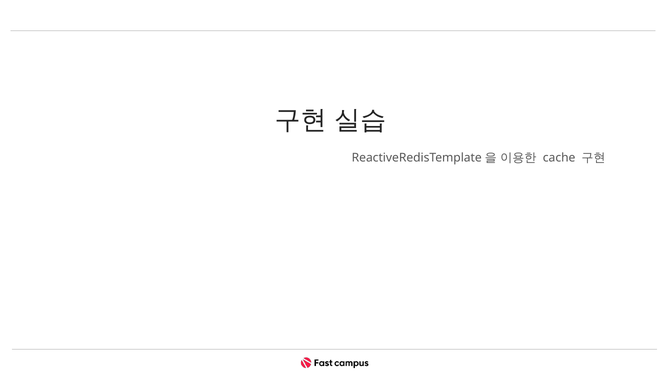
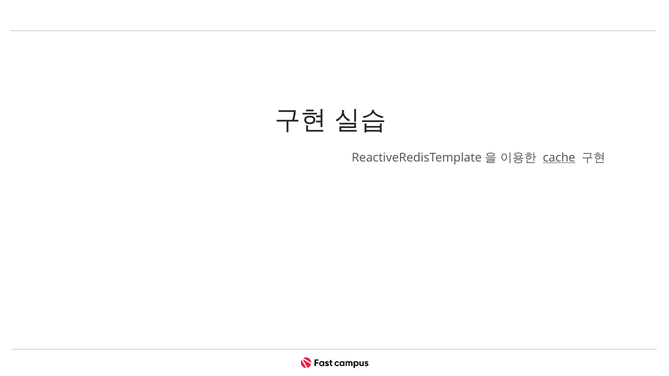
cache underline: none -> present (559, 158)
